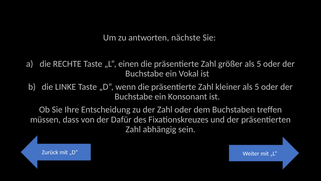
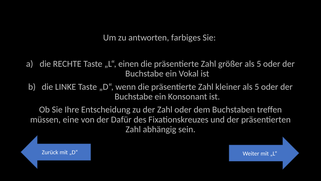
nächste: nächste -> farbiges (186, 38)
dass: dass -> eine (71, 119)
